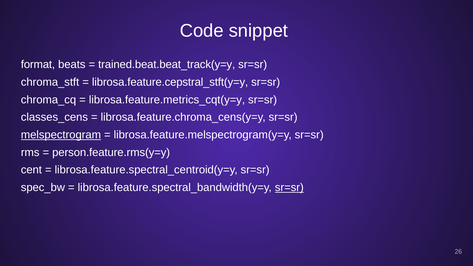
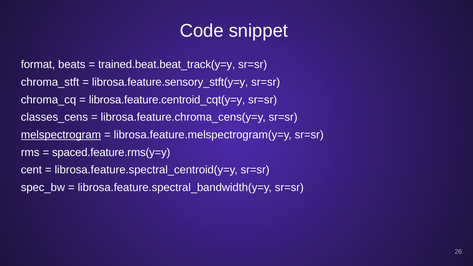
librosa.feature.cepstral_stft(y=y: librosa.feature.cepstral_stft(y=y -> librosa.feature.sensory_stft(y=y (170, 82)
librosa.feature.metrics_cqt(y=y: librosa.feature.metrics_cqt(y=y -> librosa.feature.centroid_cqt(y=y (167, 100)
person.feature.rms(y=y: person.feature.rms(y=y -> spaced.feature.rms(y=y (111, 152)
sr=sr underline: present -> none (289, 188)
